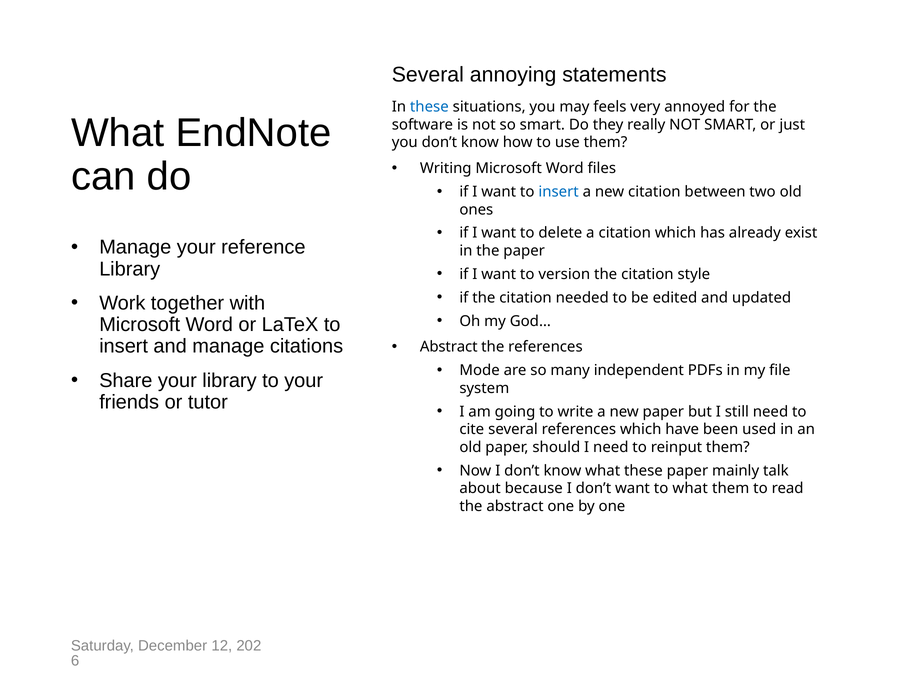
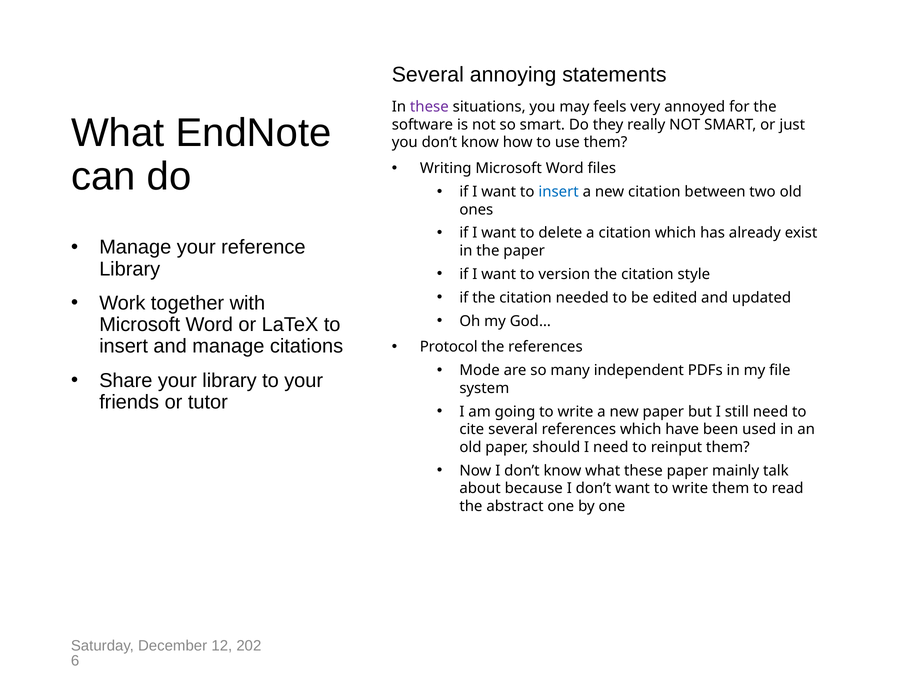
these colour: blue -> purple (429, 107)
Abstract: Abstract -> Protocol (449, 347)
want to what: what -> write (690, 488)
